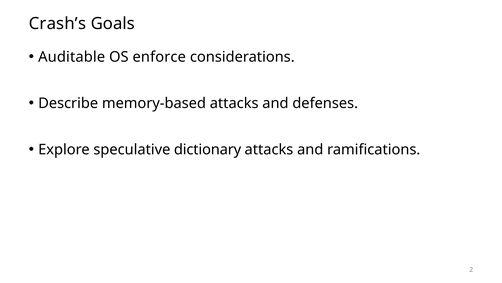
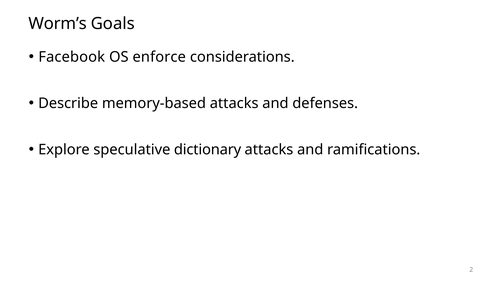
Crash’s: Crash’s -> Worm’s (58, 23)
Auditable: Auditable -> Facebook (72, 57)
